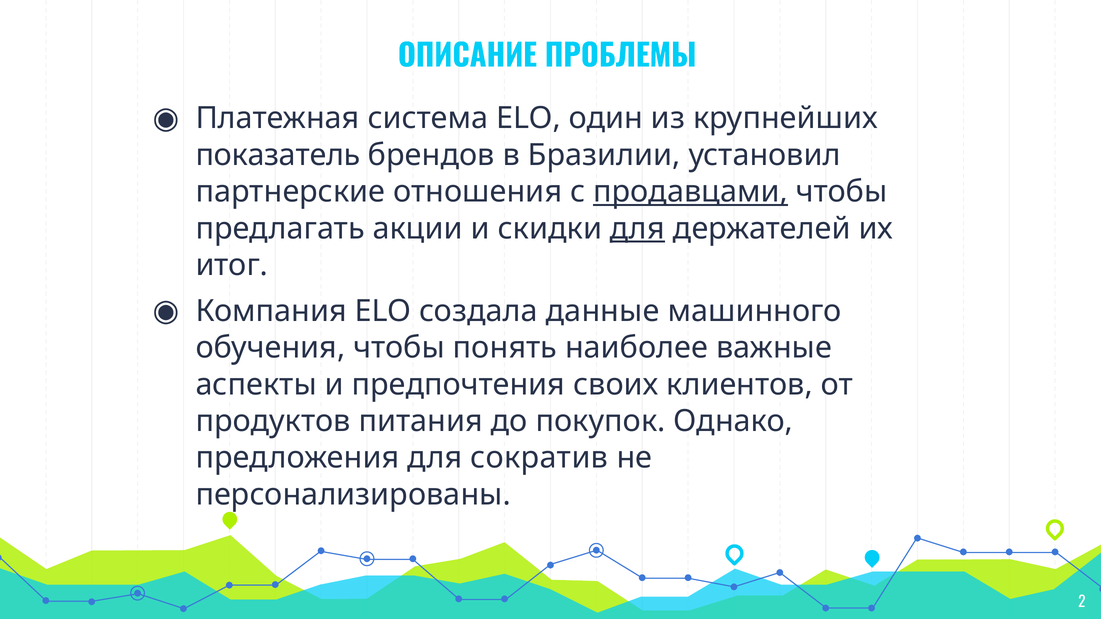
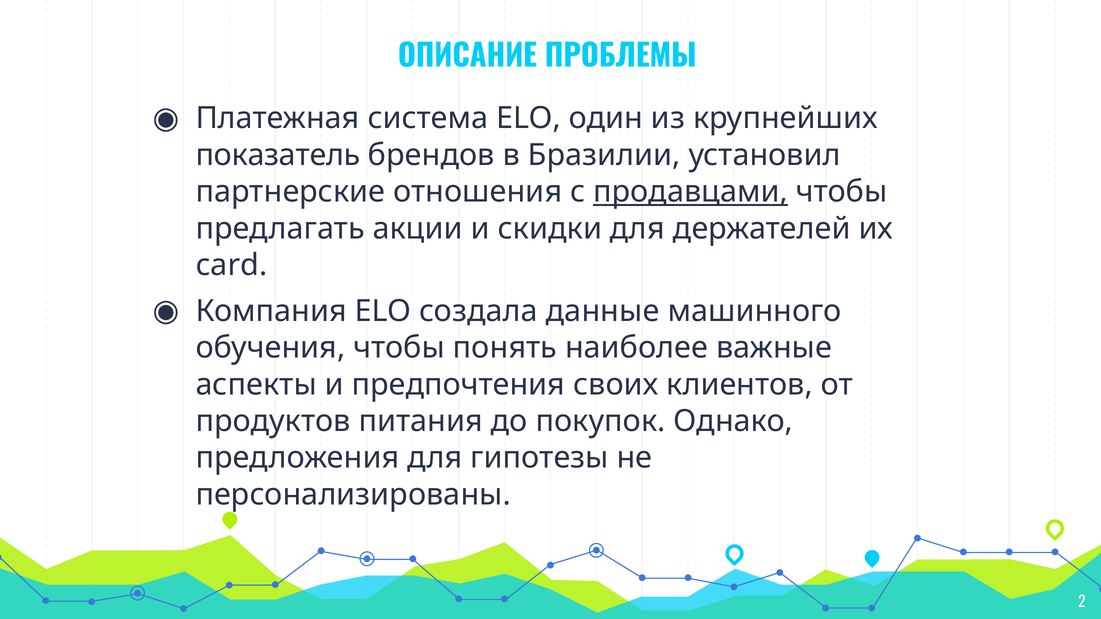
для underline: present -> none (637, 229)
итог: итог -> card (232, 265)
сократив: сократив -> гипотезы (539, 458)
